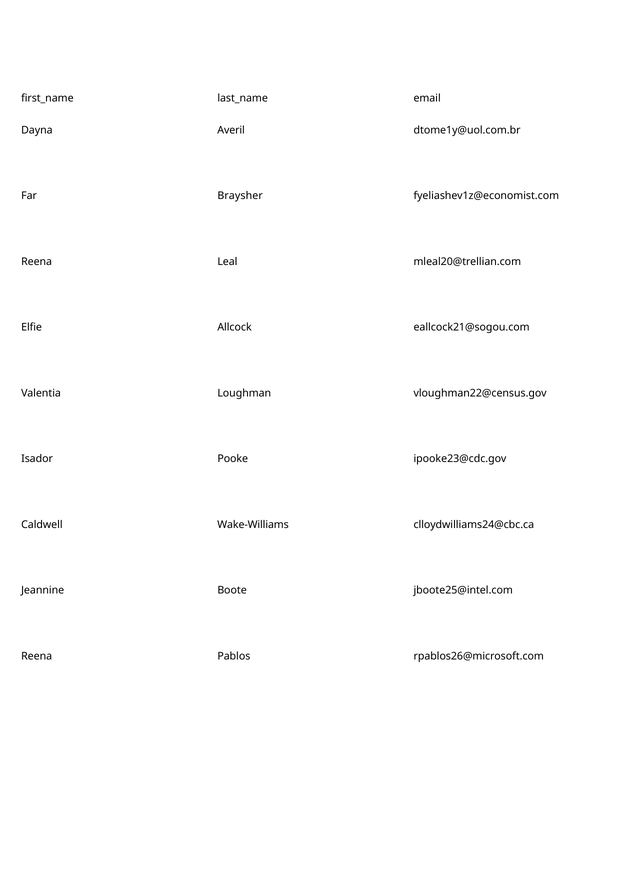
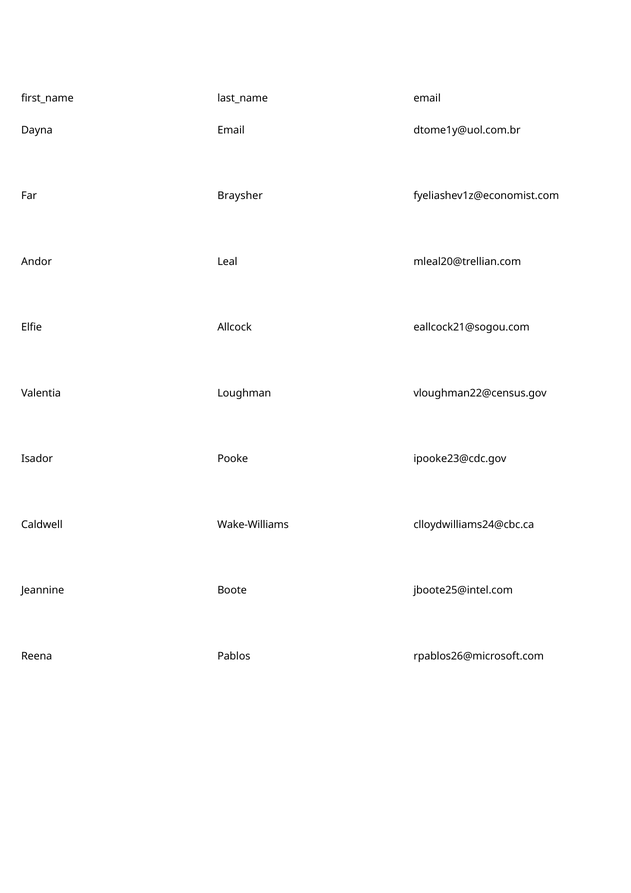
Dayna Averil: Averil -> Email (231, 130)
Reena: Reena -> Andor (37, 262)
